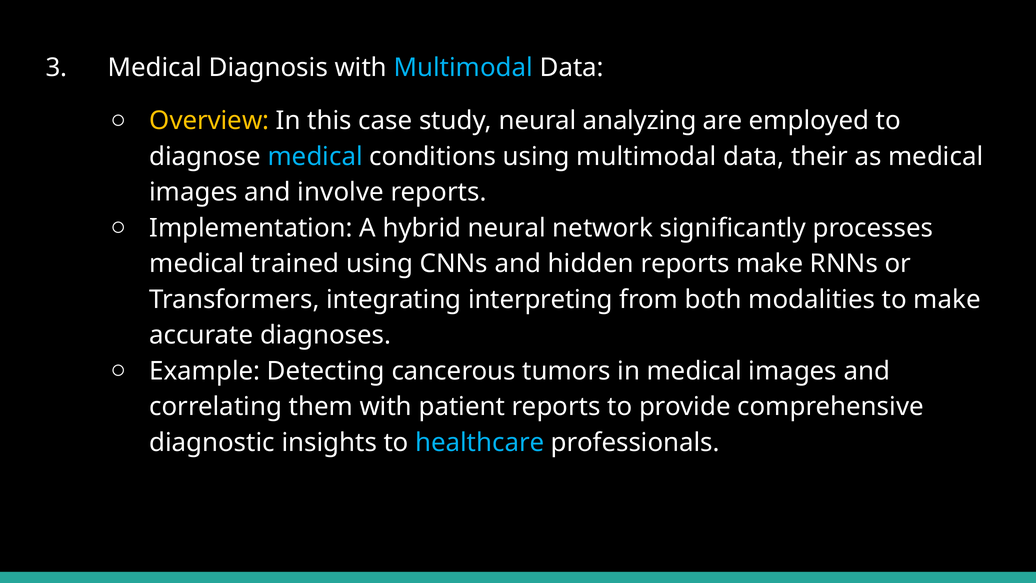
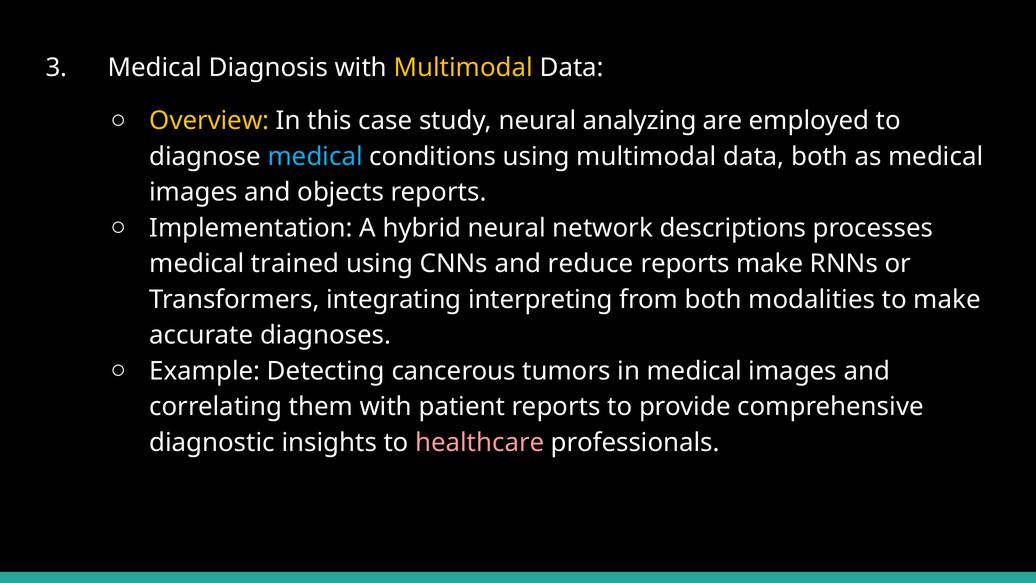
Multimodal colour: light blue -> yellow (463, 68)
data their: their -> both (820, 157)
involve: involve -> objects (341, 192)
significantly: significantly -> descriptions (733, 228)
hidden: hidden -> reduce (591, 264)
healthcare colour: light blue -> pink (480, 442)
